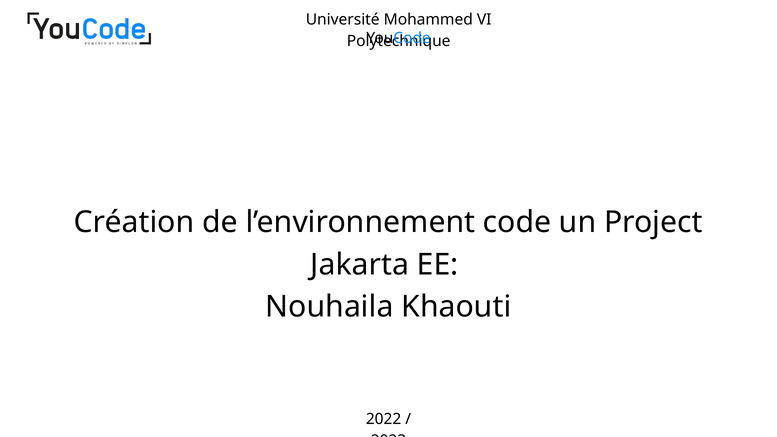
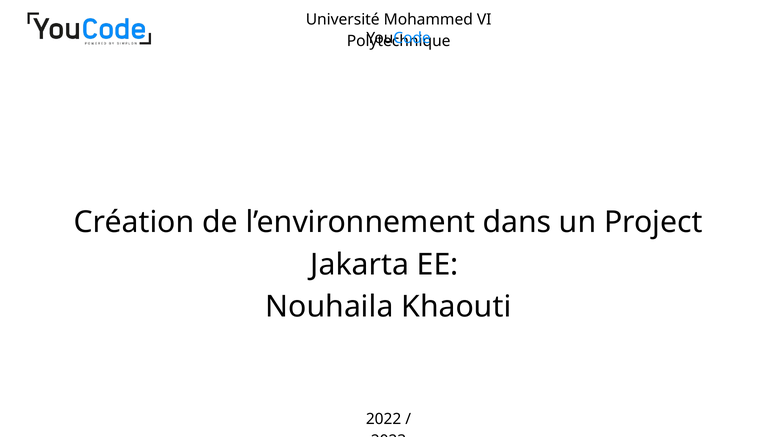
code: code -> dans (517, 222)
